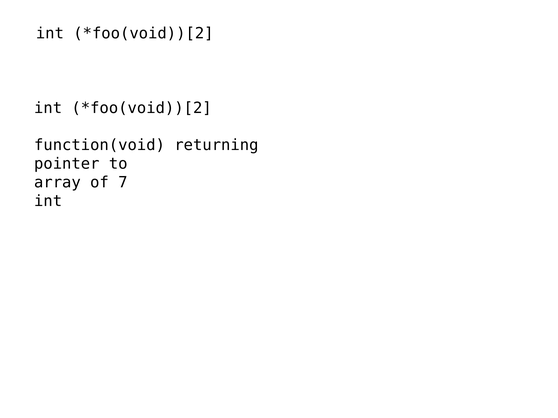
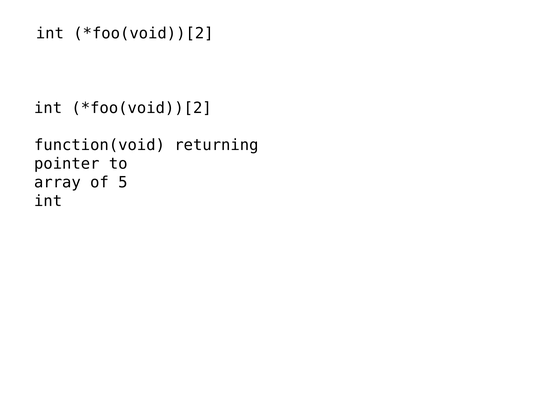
7: 7 -> 5 (123, 183)
